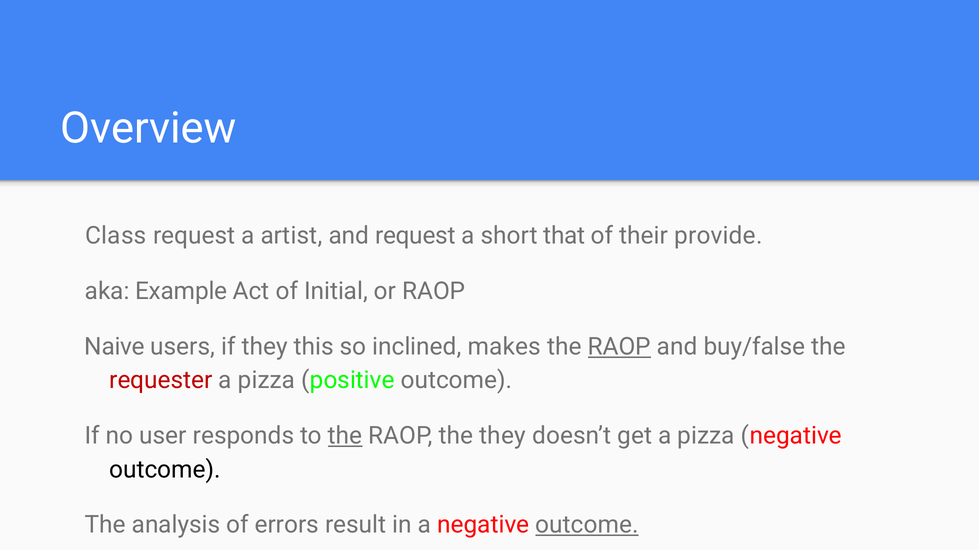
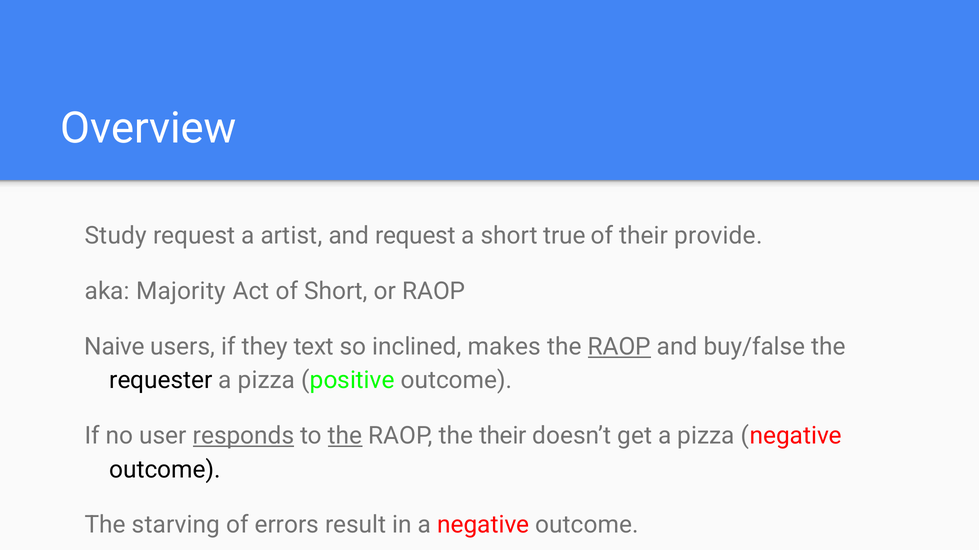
Class: Class -> Study (116, 236)
that: that -> true (564, 236)
Example: Example -> Majority (181, 292)
of Initial: Initial -> Short (336, 292)
this: this -> text (314, 347)
requester colour: red -> black (161, 381)
responds underline: none -> present (243, 436)
the they: they -> their (503, 436)
analysis: analysis -> starving (176, 526)
outcome underline: present -> none (587, 526)
